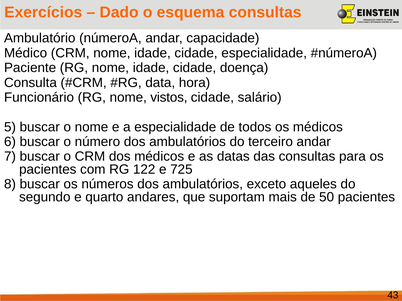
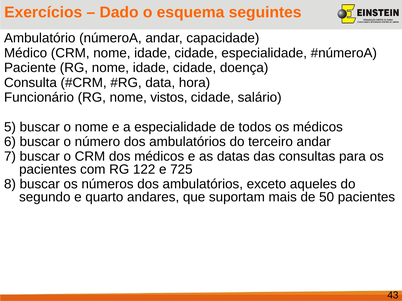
esquema consultas: consultas -> seguintes (265, 12)
